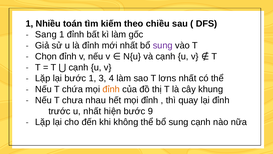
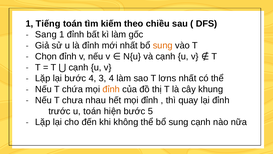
Nhiều: Nhiều -> Tiếng (48, 24)
sung colour: purple -> orange (163, 45)
bước 1: 1 -> 4 (92, 78)
u nhất: nhất -> toán (92, 111)
9: 9 -> 5 (150, 111)
